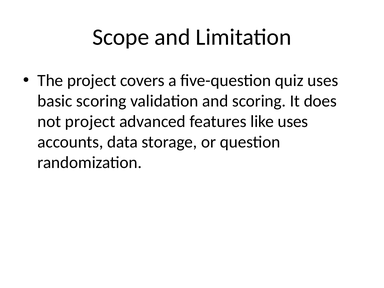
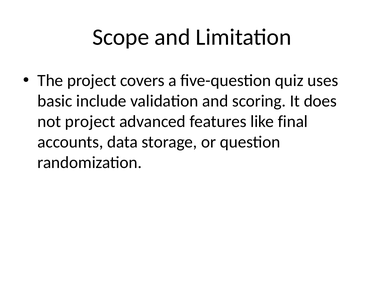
basic scoring: scoring -> include (101, 101)
like uses: uses -> final (293, 122)
